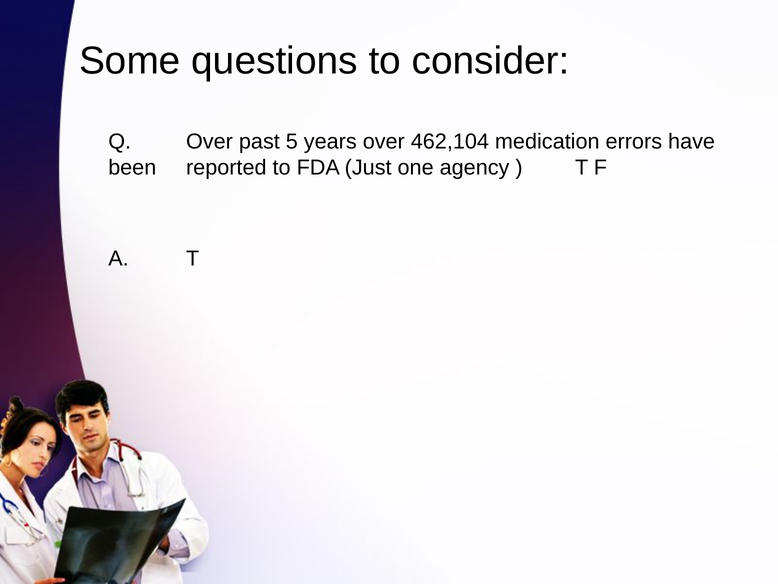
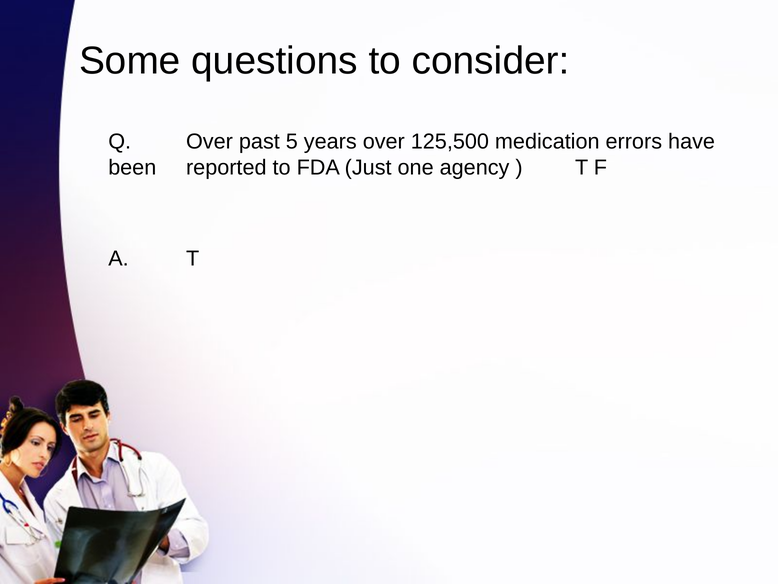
462,104: 462,104 -> 125,500 (450, 142)
